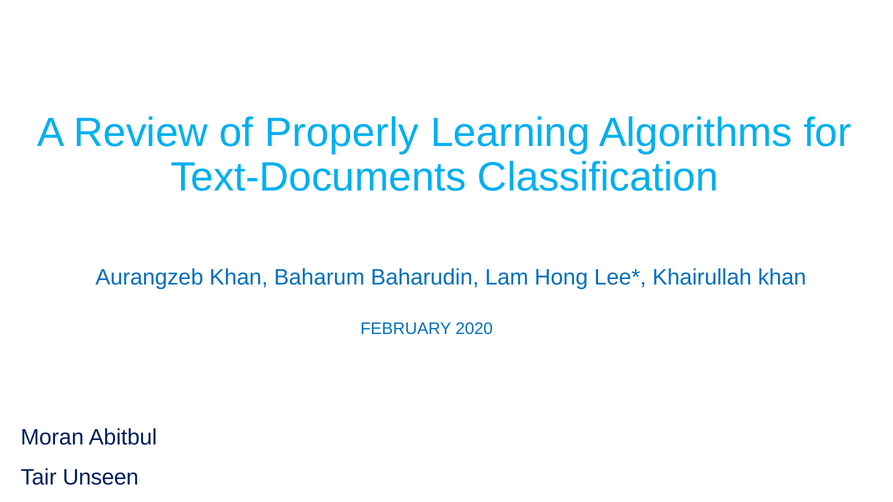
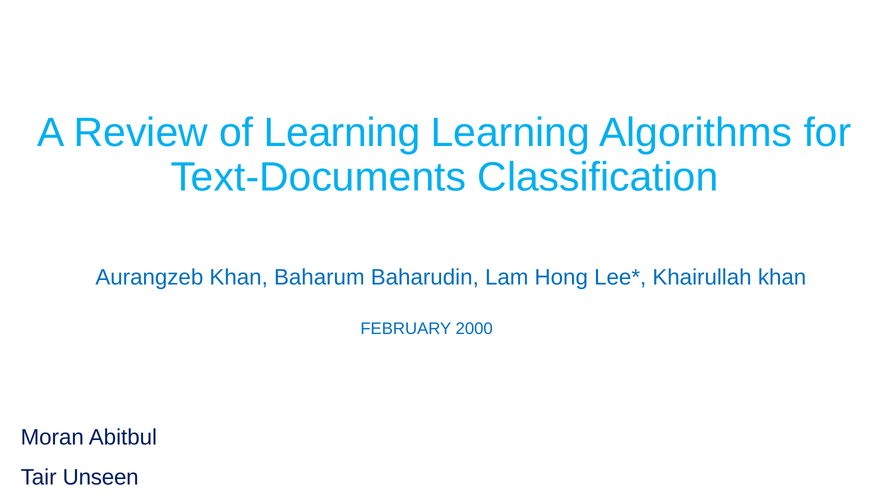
of Properly: Properly -> Learning (342, 133)
2020: 2020 -> 2000 (474, 329)
